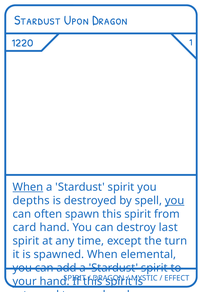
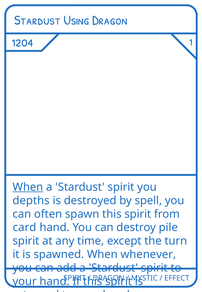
Upon: Upon -> Using (77, 20)
1220: 1220 -> 1204 (23, 43)
you underline: present -> none (175, 200)
last: last -> pile (168, 227)
elemental: elemental -> whenever (148, 254)
